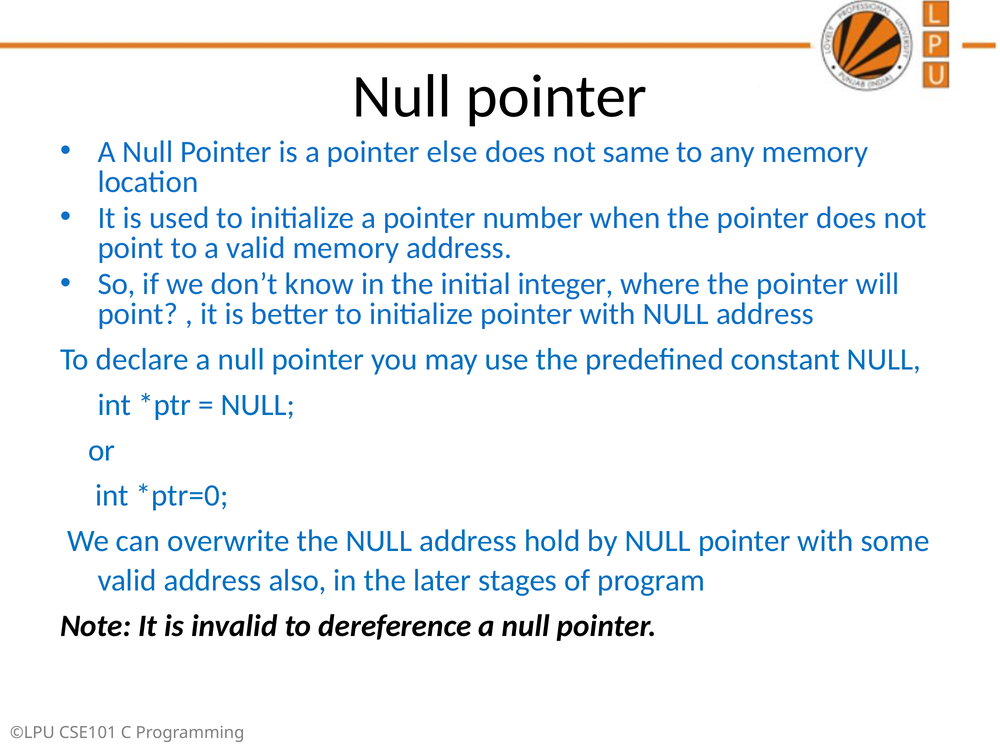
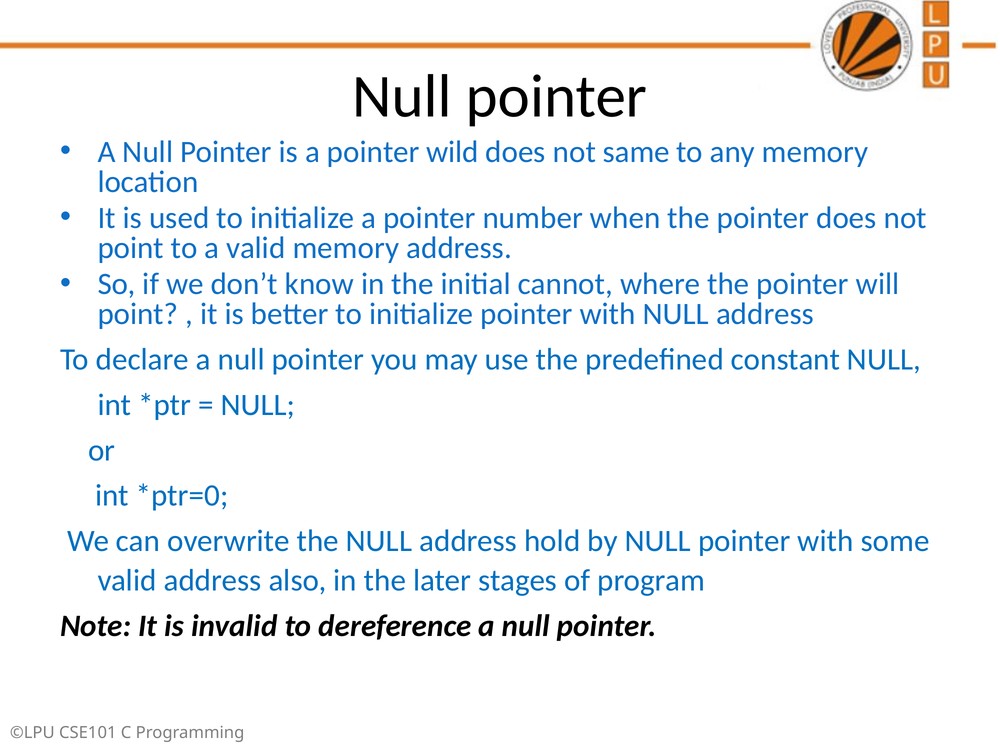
else: else -> wild (452, 152)
integer: integer -> cannot (565, 284)
